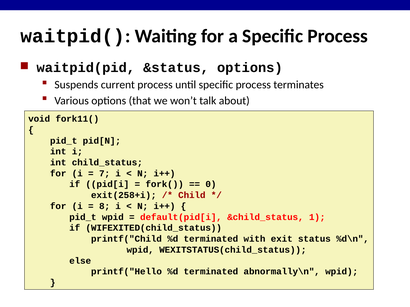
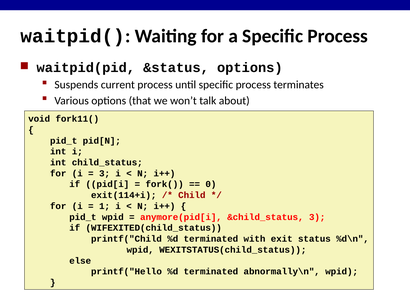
7: 7 -> 3 (105, 174)
exit(258+i: exit(258+i -> exit(114+i (124, 196)
8: 8 -> 1 (105, 206)
default(pid[i: default(pid[i -> anymore(pid[i (181, 217)
&child_status 1: 1 -> 3 (317, 217)
